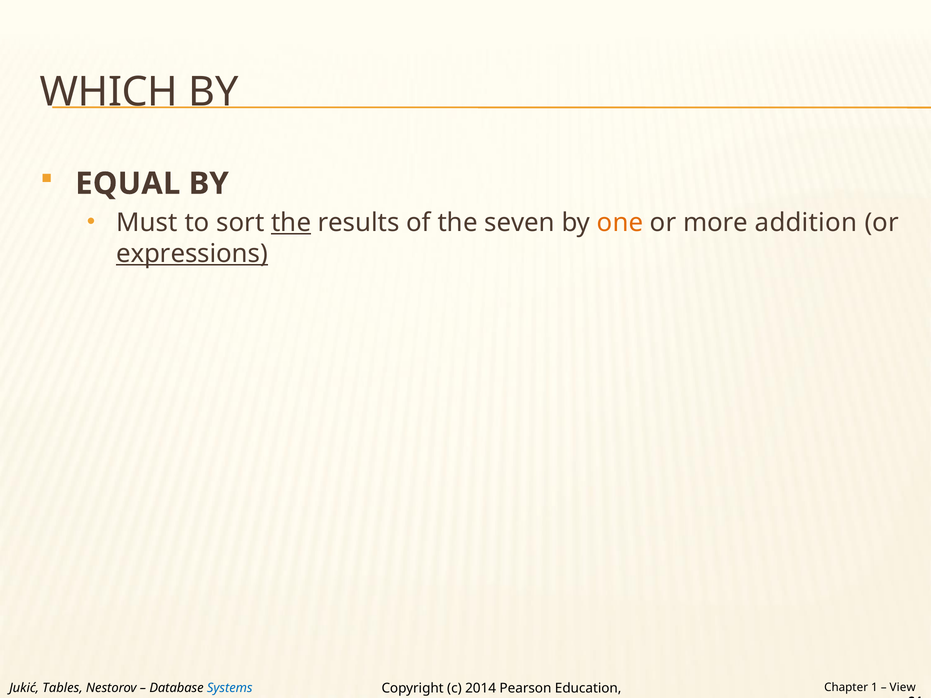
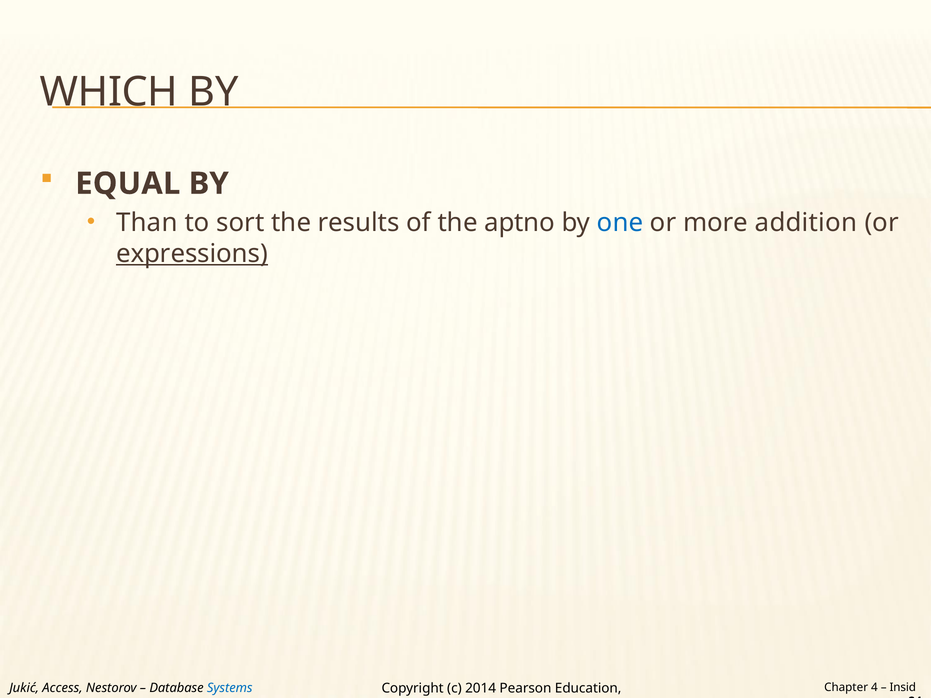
Must: Must -> Than (147, 223)
the underline: present -> none (291, 223)
seven: seven -> aptno (520, 223)
one colour: orange -> blue (620, 223)
Tables: Tables -> Access (63, 688)
1: 1 -> 4 (874, 687)
View: View -> Insid (903, 687)
